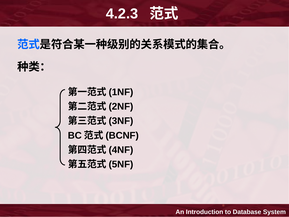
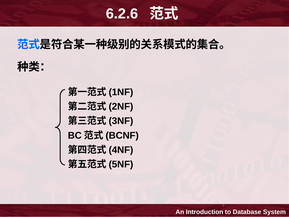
4.2.3: 4.2.3 -> 6.2.6 (122, 14)
